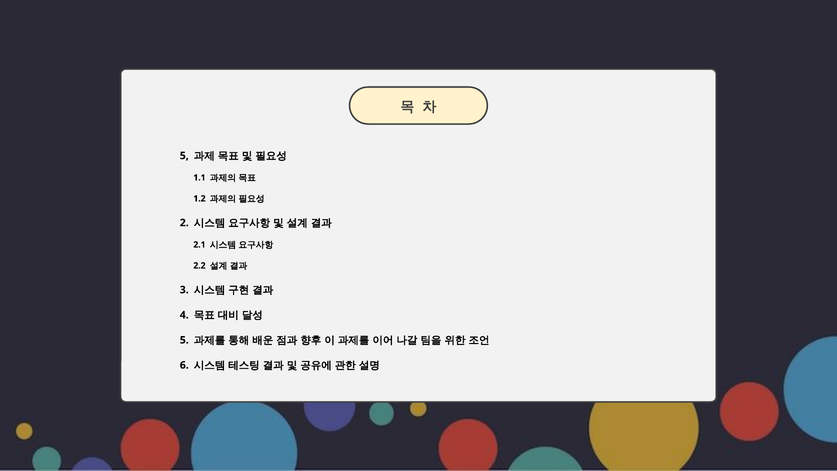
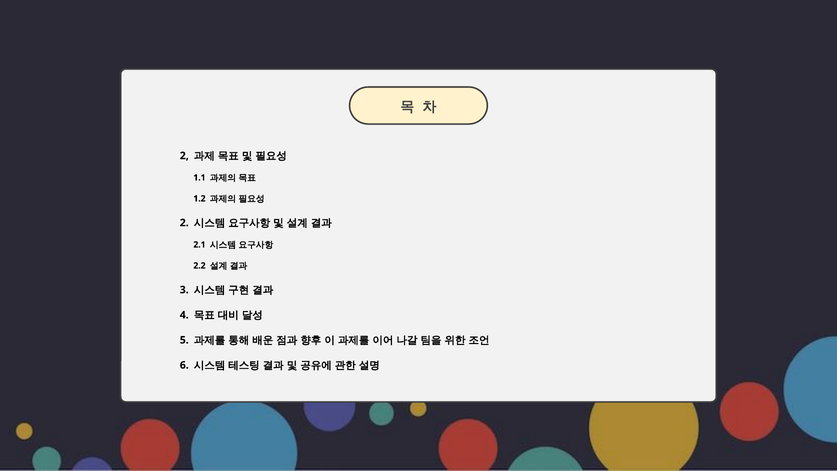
5: 5 -> 2 (184, 156)
